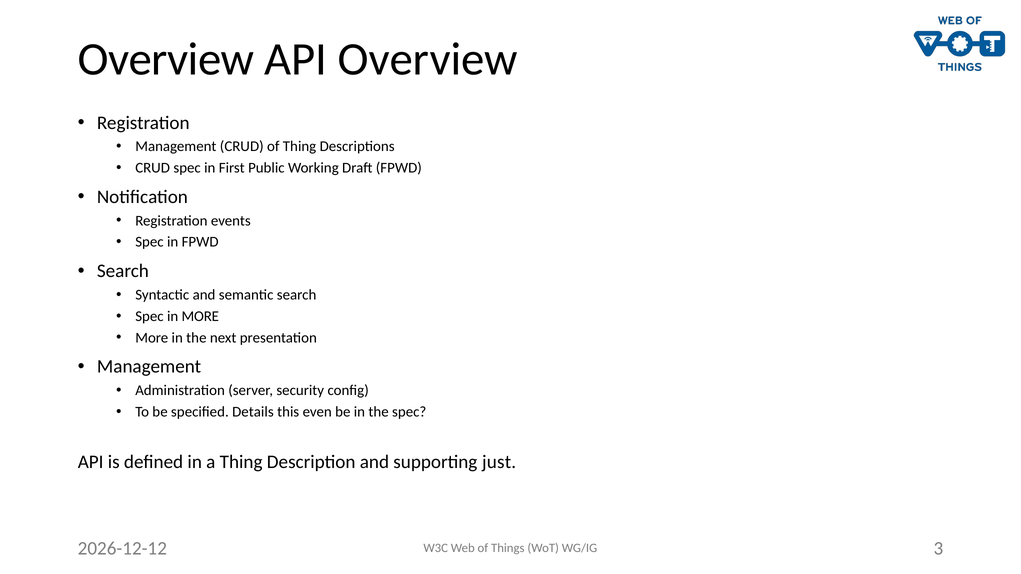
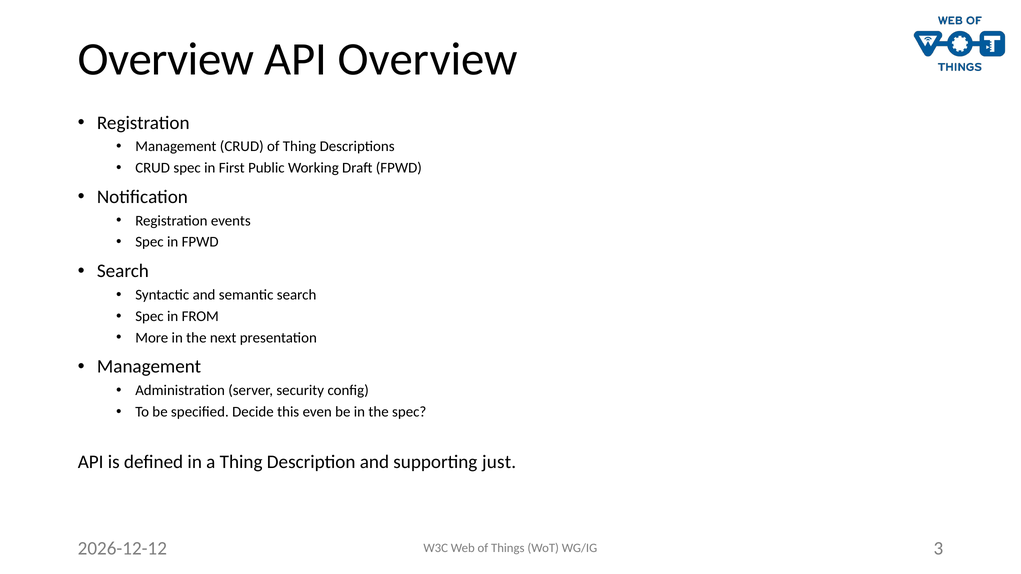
in MORE: MORE -> FROM (200, 316)
Details: Details -> Decide (253, 412)
